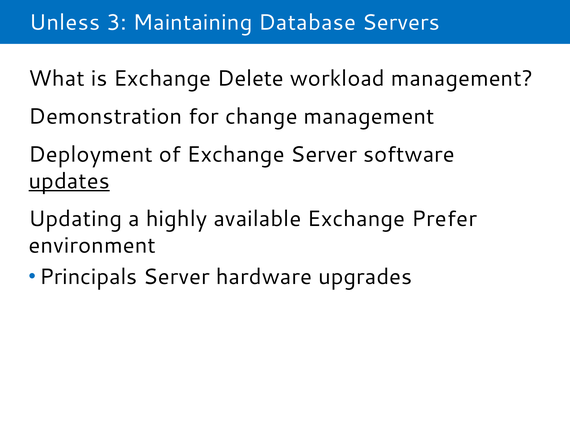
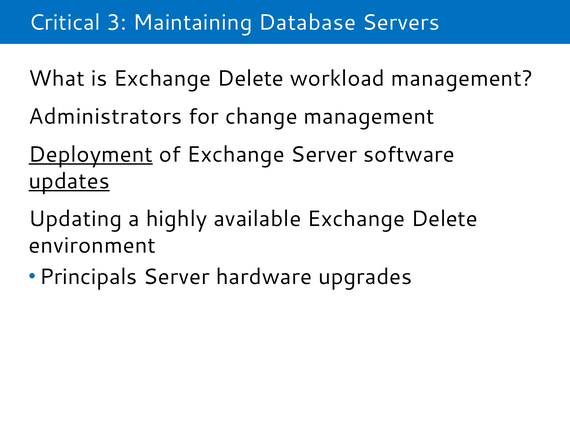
Unless: Unless -> Critical (65, 23)
Demonstration: Demonstration -> Administrators (105, 116)
Deployment underline: none -> present (91, 154)
available Exchange Prefer: Prefer -> Delete (444, 219)
